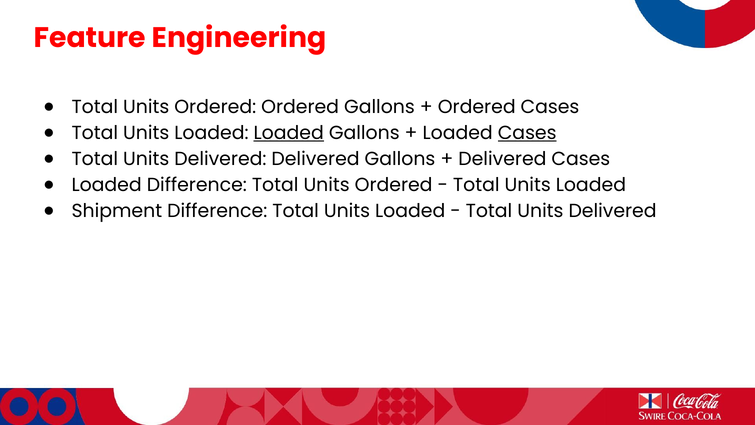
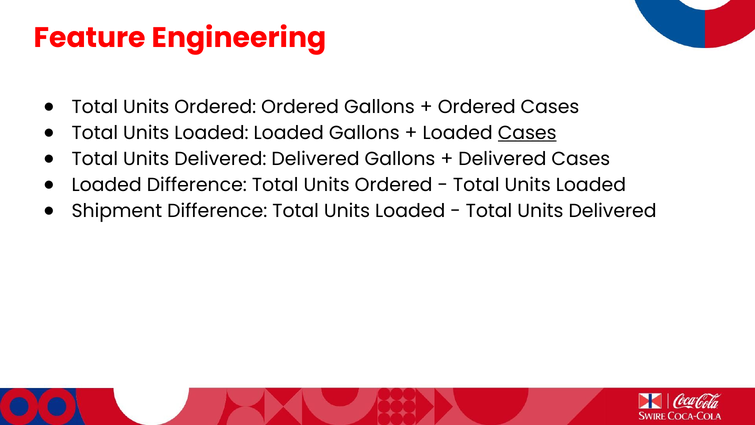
Loaded underline: present -> none (289, 133)
